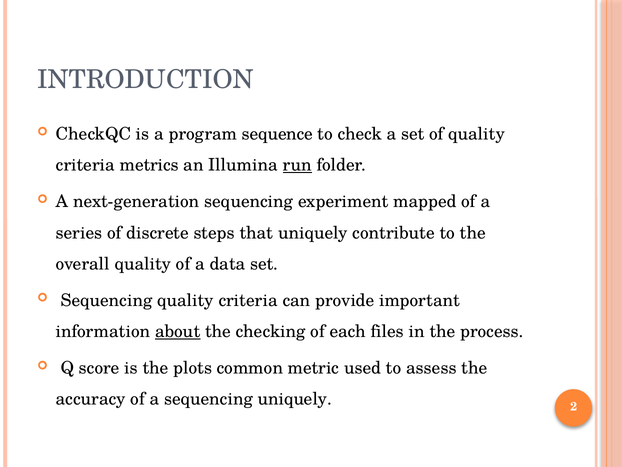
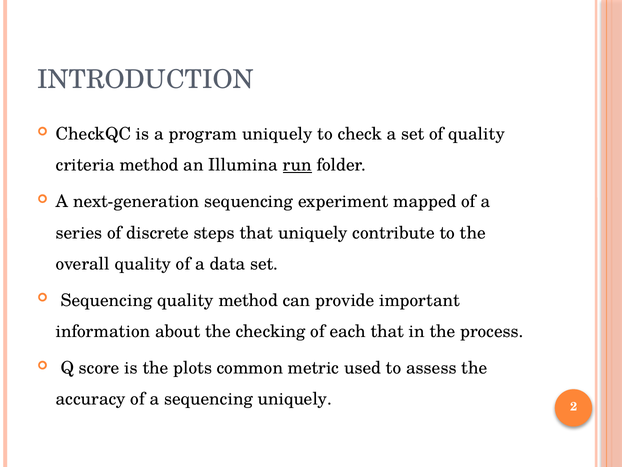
program sequence: sequence -> uniquely (277, 134)
criteria metrics: metrics -> method (149, 165)
Sequencing quality criteria: criteria -> method (248, 300)
about underline: present -> none (178, 331)
each files: files -> that (387, 331)
